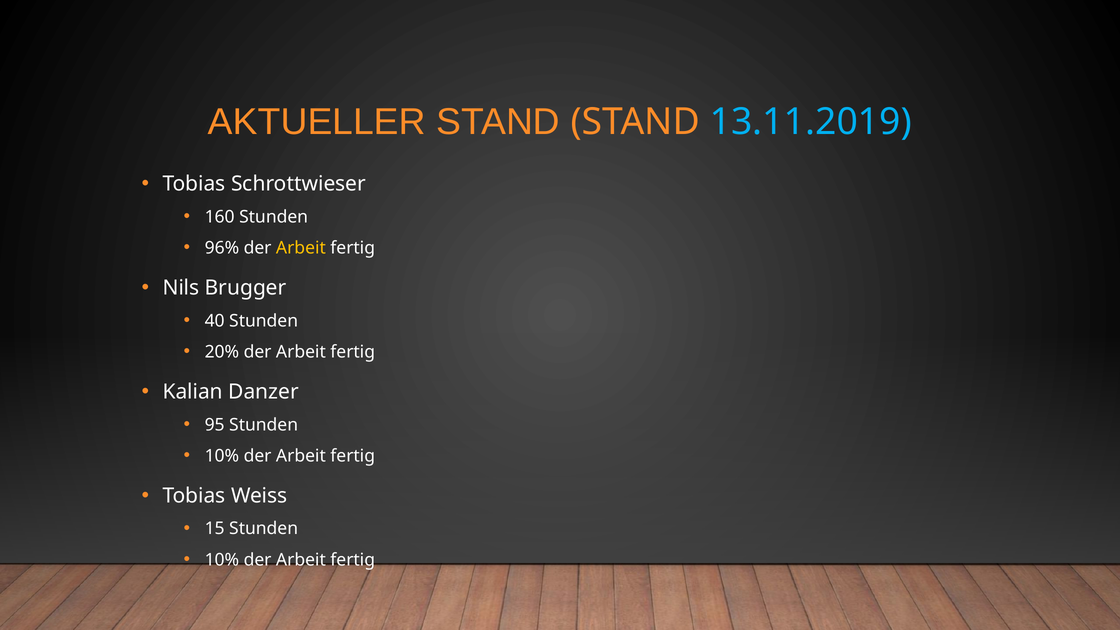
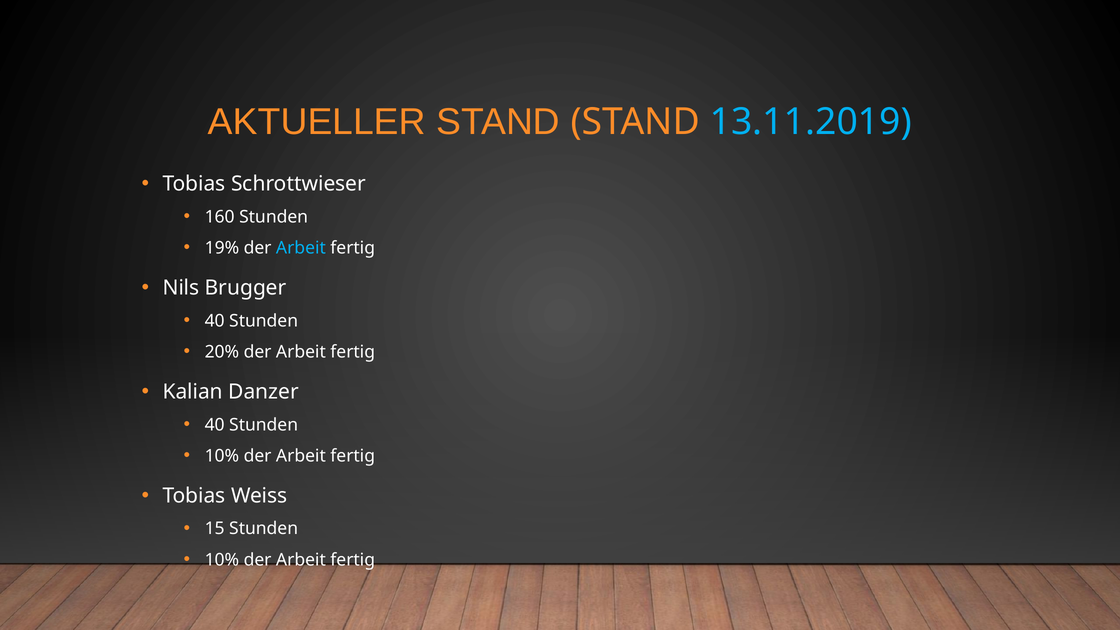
96%: 96% -> 19% (222, 248)
Arbeit colour: yellow -> light blue (301, 248)
95: 95 -> 40 (215, 425)
